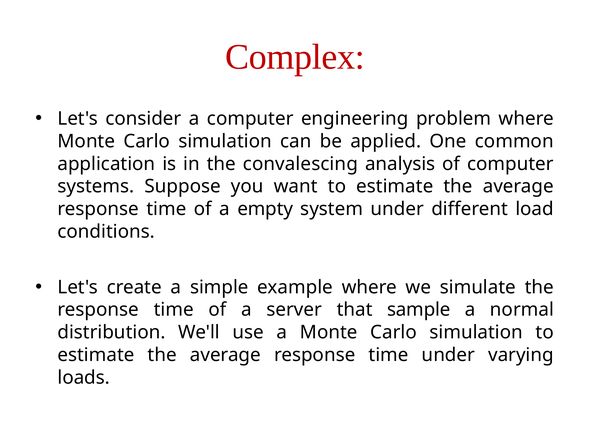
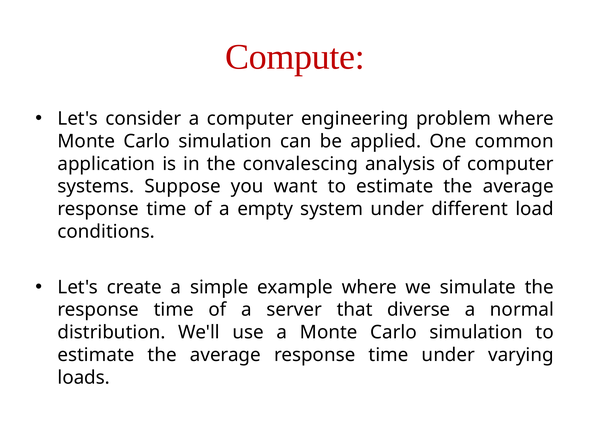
Complex: Complex -> Compute (295, 57)
sample: sample -> diverse (419, 310)
